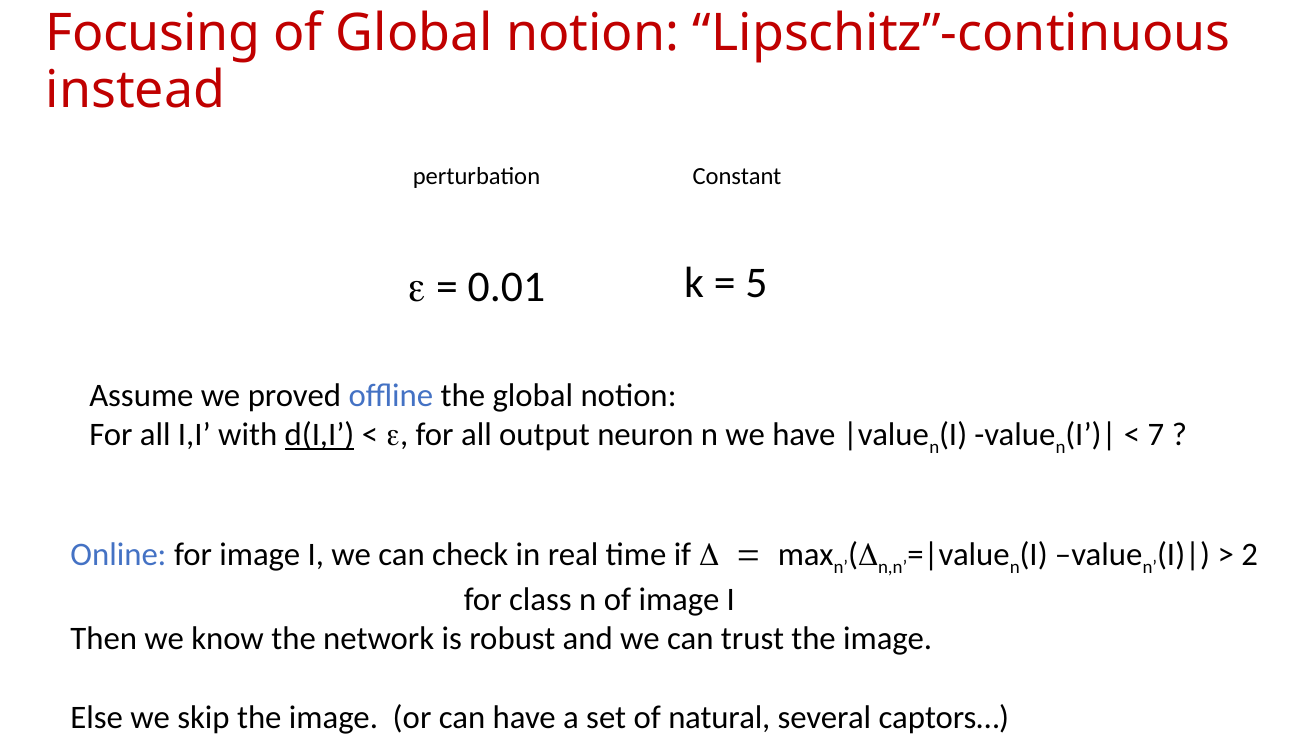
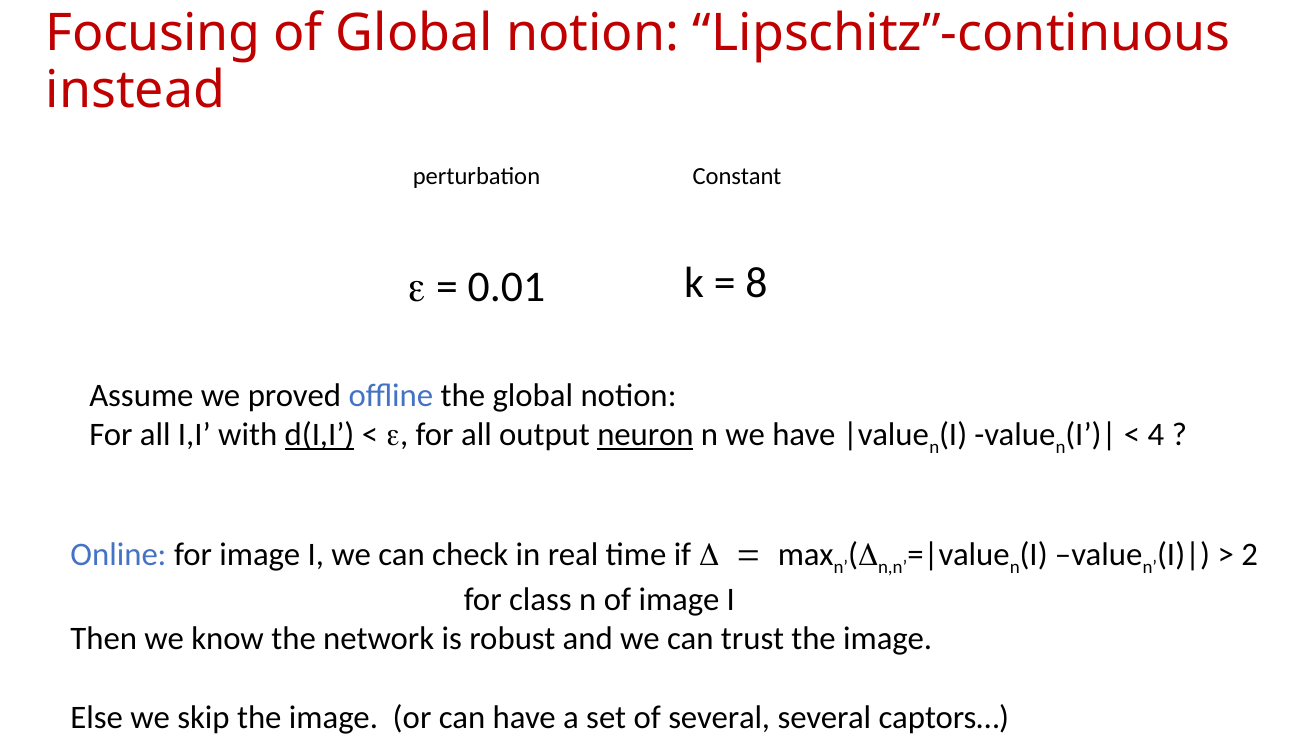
5: 5 -> 8 (757, 283)
neuron underline: none -> present (645, 434)
7: 7 -> 4 (1156, 434)
of natural: natural -> several (719, 717)
